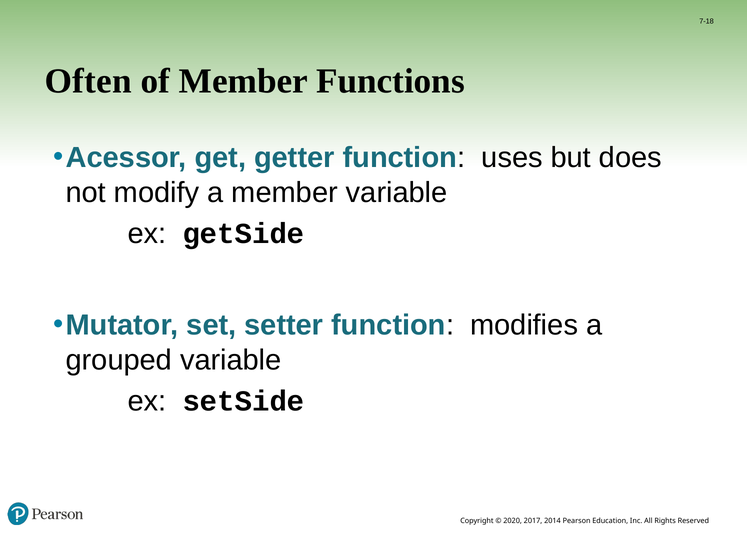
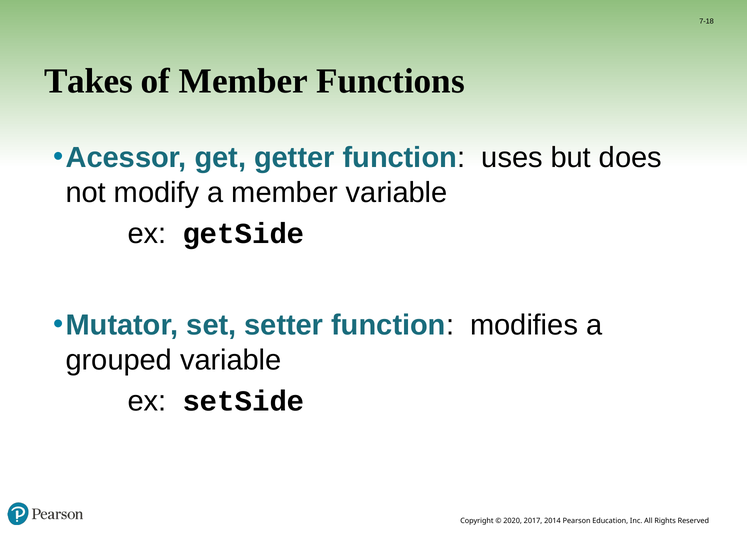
Often: Often -> Takes (89, 81)
